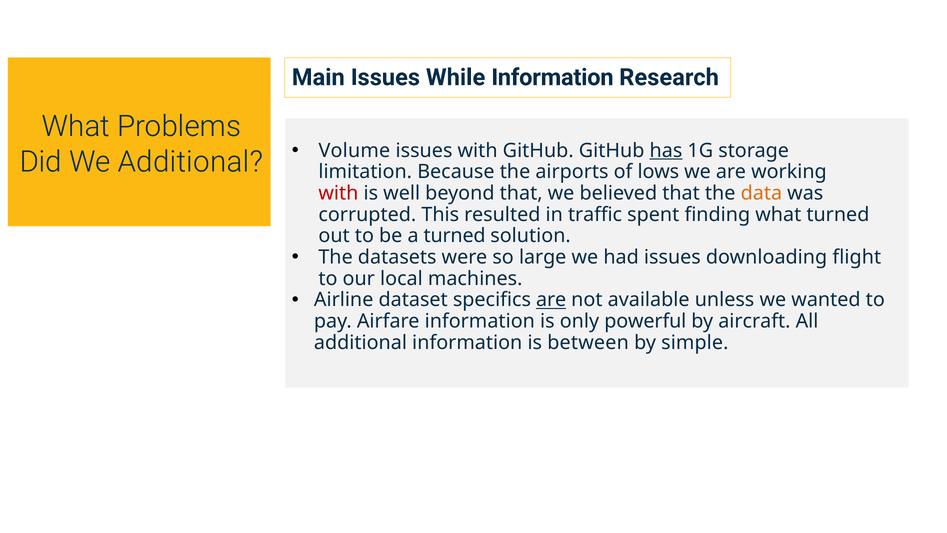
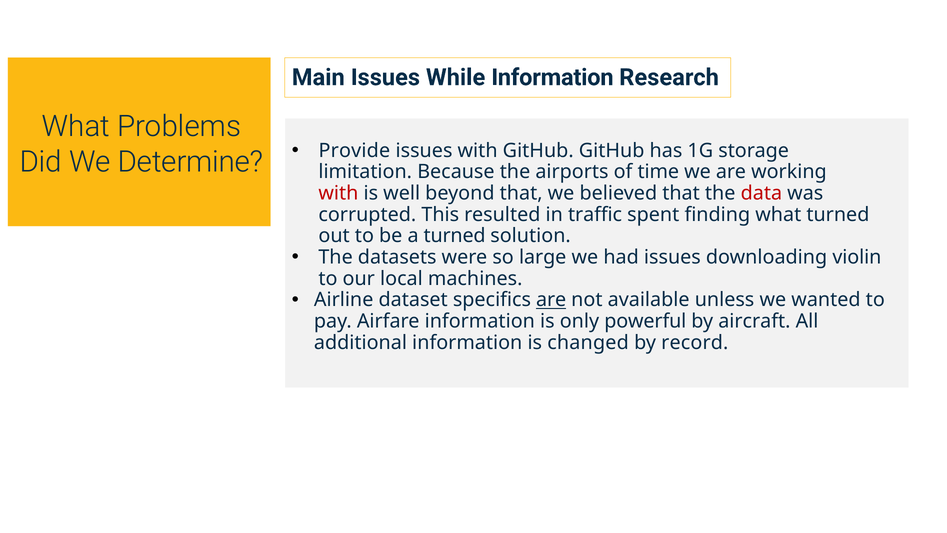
Volume: Volume -> Provide (354, 151)
has underline: present -> none (666, 151)
We Additional: Additional -> Determine (191, 162)
lows: lows -> time (658, 172)
data colour: orange -> red (761, 193)
flight: flight -> violin (857, 257)
between: between -> changed (588, 342)
simple: simple -> record (695, 342)
